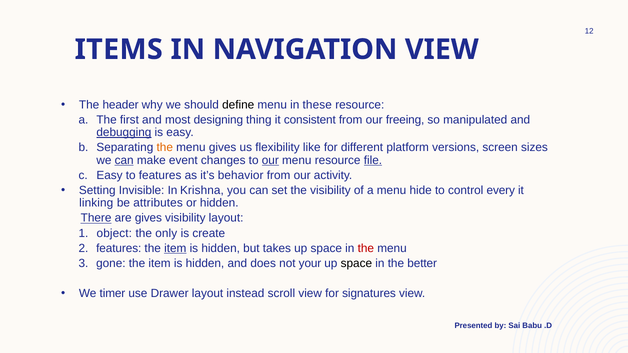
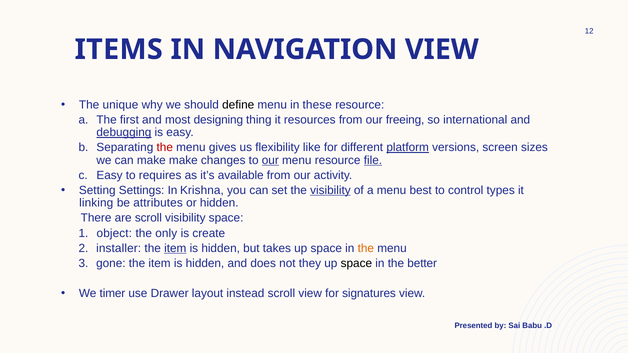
header: header -> unique (120, 105)
consistent: consistent -> resources (310, 120)
manipulated: manipulated -> international (475, 120)
the colour: orange -> red (165, 148)
platform underline: none -> present (408, 148)
can underline: present -> none (124, 160)
make event: event -> make (183, 160)
to features: features -> requires (160, 175)
behavior: behavior -> available (241, 175)
Invisible: Invisible -> Settings (142, 190)
visibility underline: none -> present (330, 190)
hide: hide -> best (421, 190)
every: every -> types (501, 190)
There underline: present -> none (96, 218)
are gives: gives -> scroll (148, 218)
visibility layout: layout -> space (226, 218)
features: features -> installer (119, 248)
the colour: red -> orange (366, 248)
your: your -> they (310, 263)
